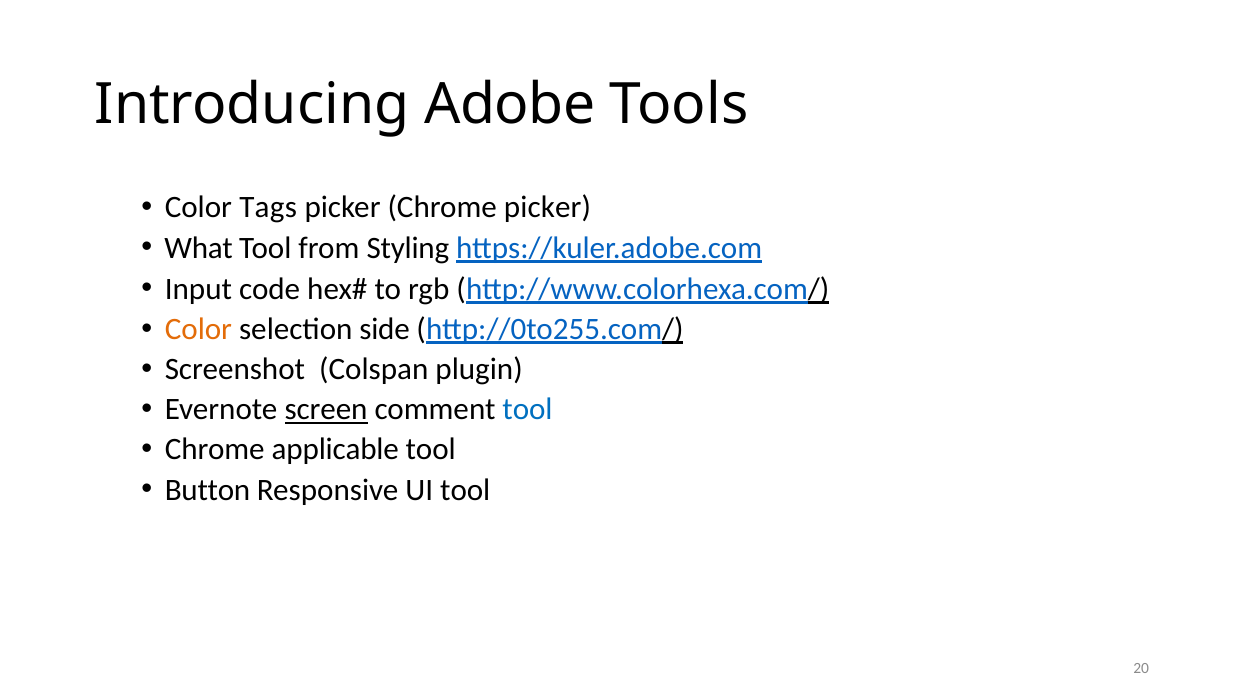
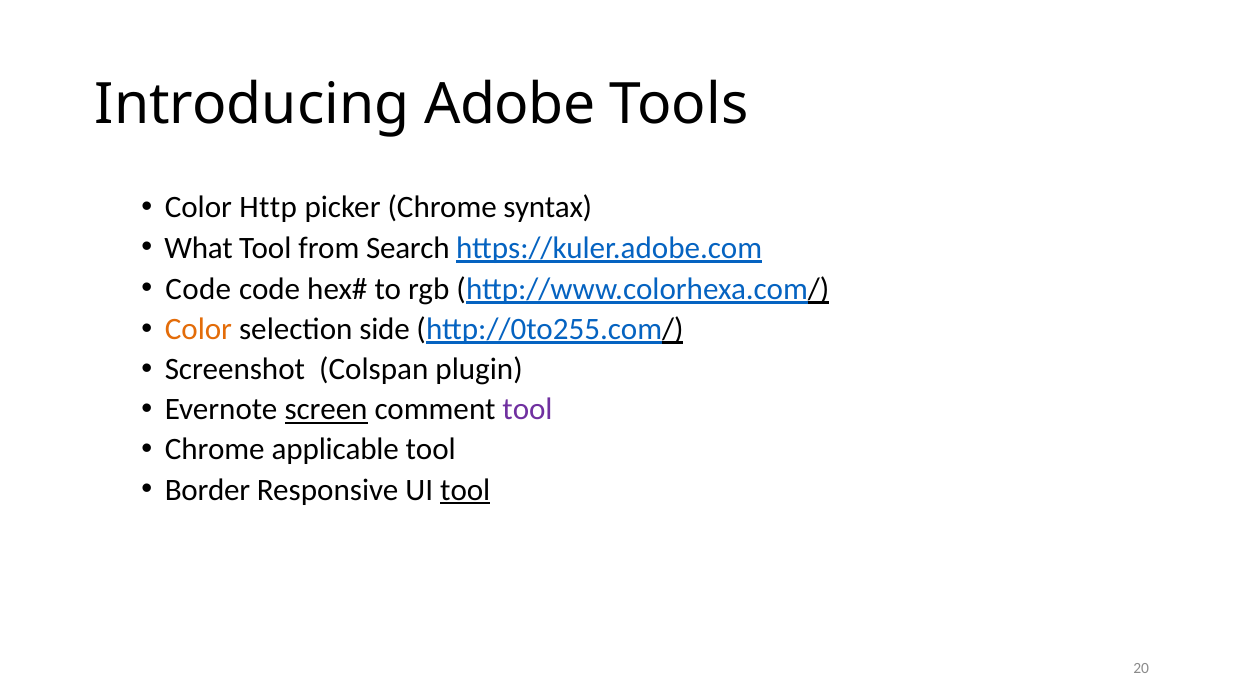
Tags: Tags -> Http (268, 208)
Chrome picker: picker -> syntax (548, 208)
Styling: Styling -> Search (408, 248)
Input: Input -> Code (198, 289)
tool colour: blue -> purple (528, 410)
Button: Button -> Border (208, 490)
tool underline: none -> present (465, 490)
